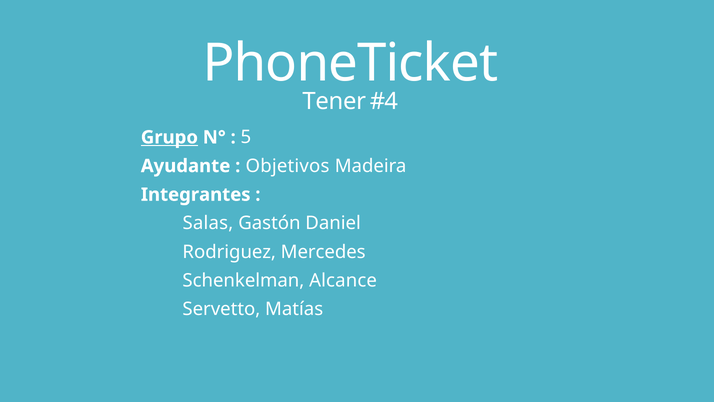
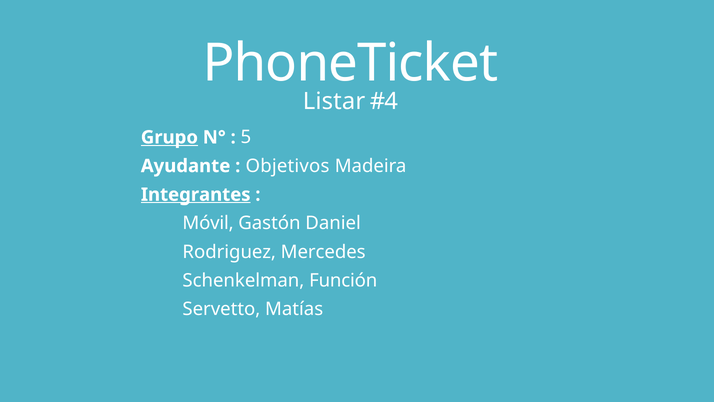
Tener: Tener -> Listar (334, 101)
Integrantes underline: none -> present (196, 194)
Salas: Salas -> Móvil (208, 223)
Alcance: Alcance -> Función (343, 280)
